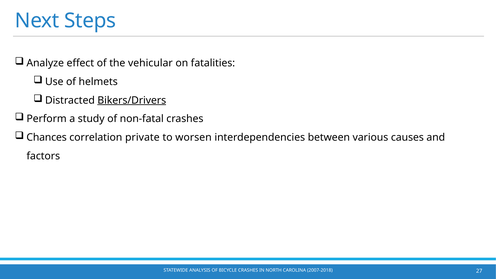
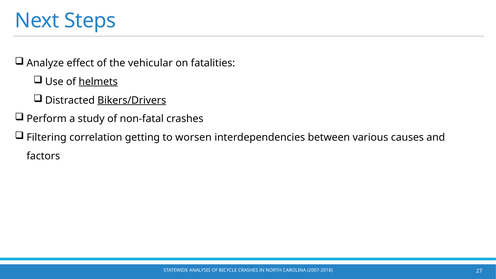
helmets underline: none -> present (98, 82)
Chances: Chances -> Filtering (47, 137)
private: private -> getting (142, 137)
